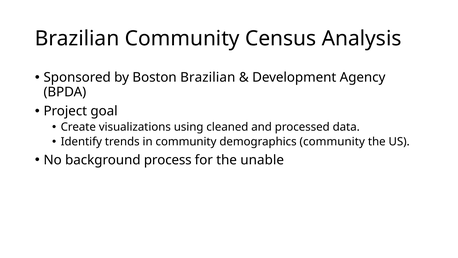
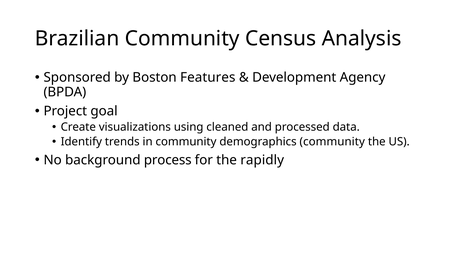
Boston Brazilian: Brazilian -> Features (208, 77)
unable: unable -> rapidly (262, 160)
